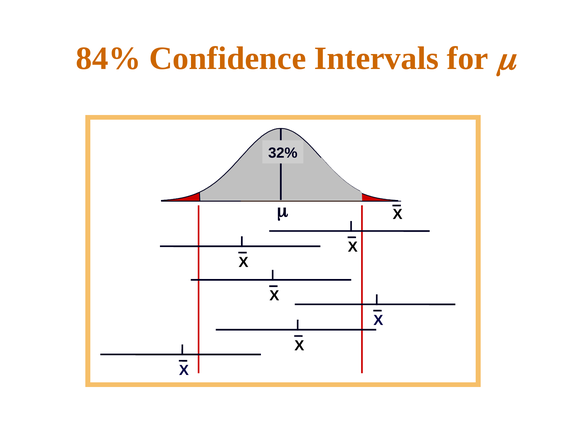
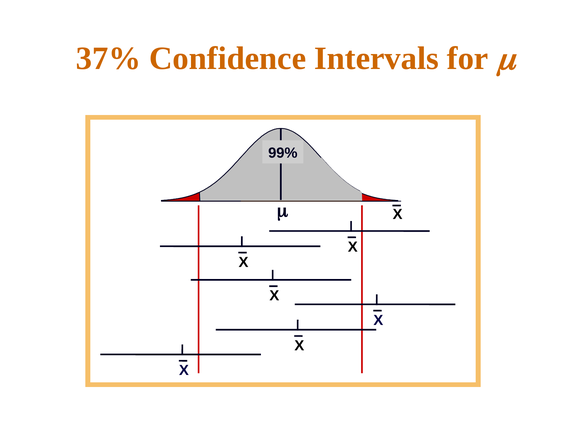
84%: 84% -> 37% (109, 58)
32%: 32% -> 99% (283, 153)
